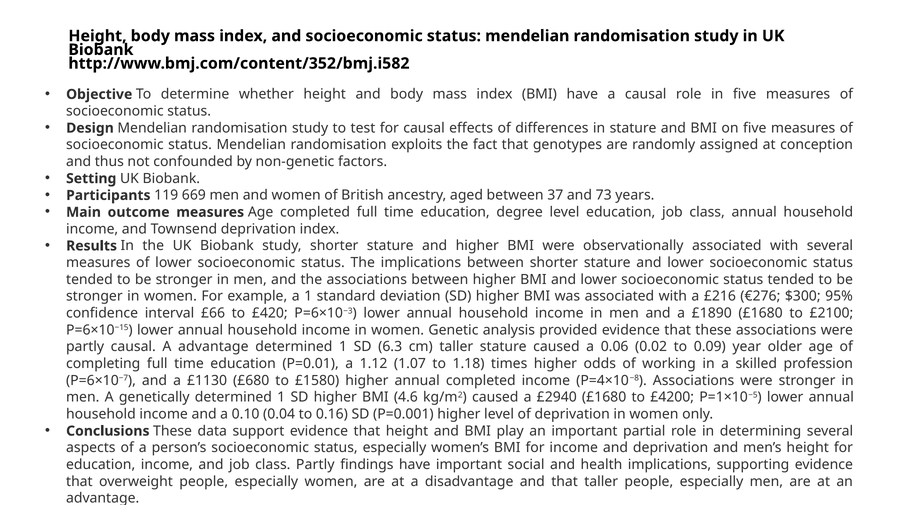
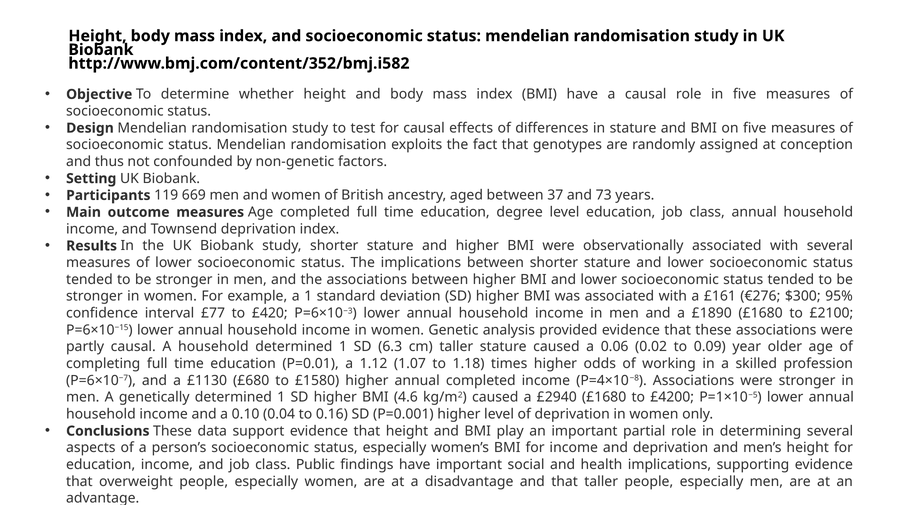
£216: £216 -> £161 (720, 296)
£66: £66 -> £77 (213, 313)
A advantage: advantage -> household (213, 347)
class Partly: Partly -> Public (315, 464)
